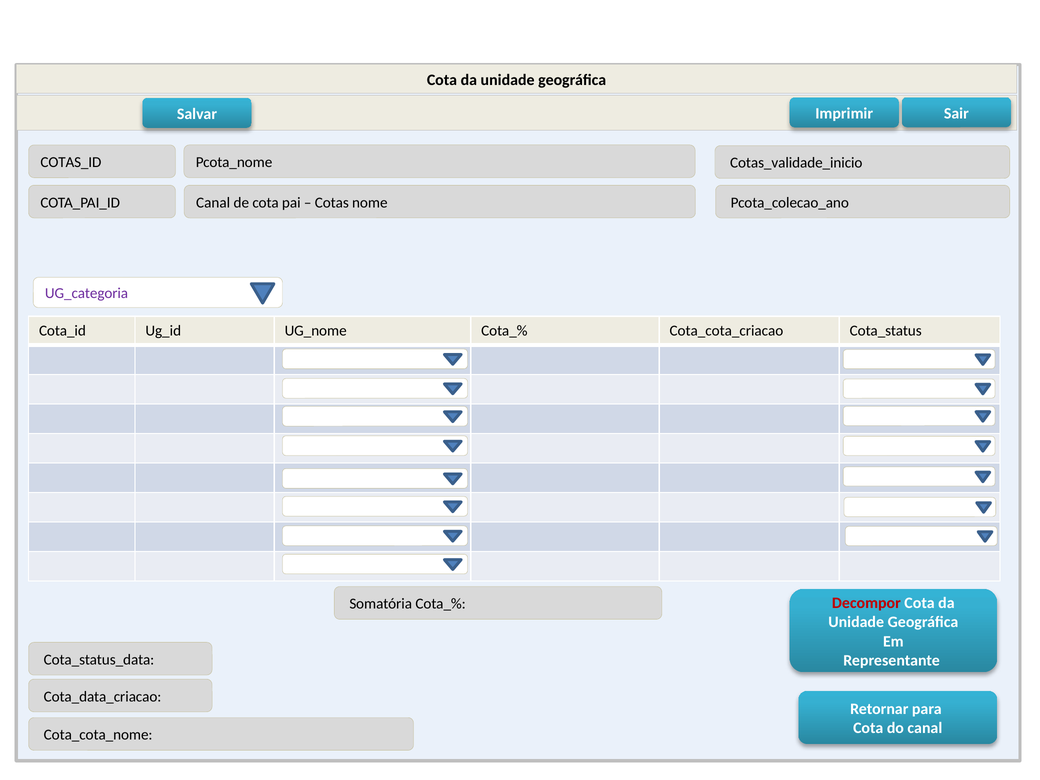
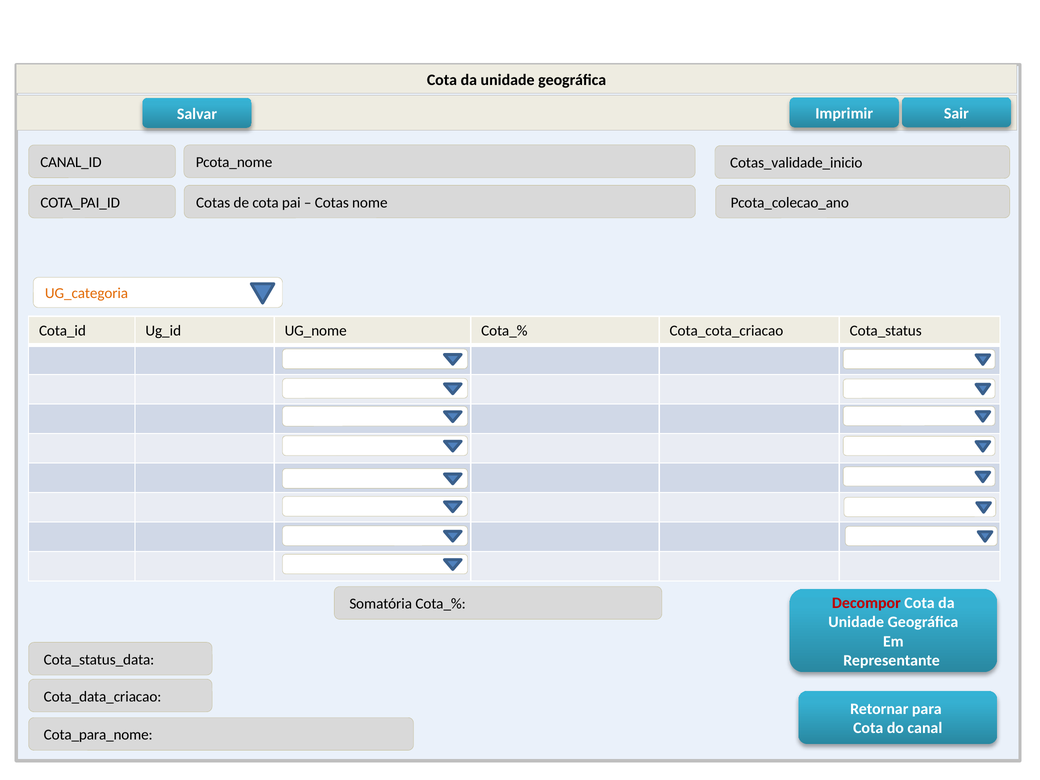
COTAS_ID: COTAS_ID -> CANAL_ID (71, 162)
COTA_PAI_ID Canal: Canal -> Cotas (213, 203)
UG_categoria colour: purple -> orange (87, 293)
Cota_cota_nome: Cota_cota_nome -> Cota_para_nome (98, 735)
